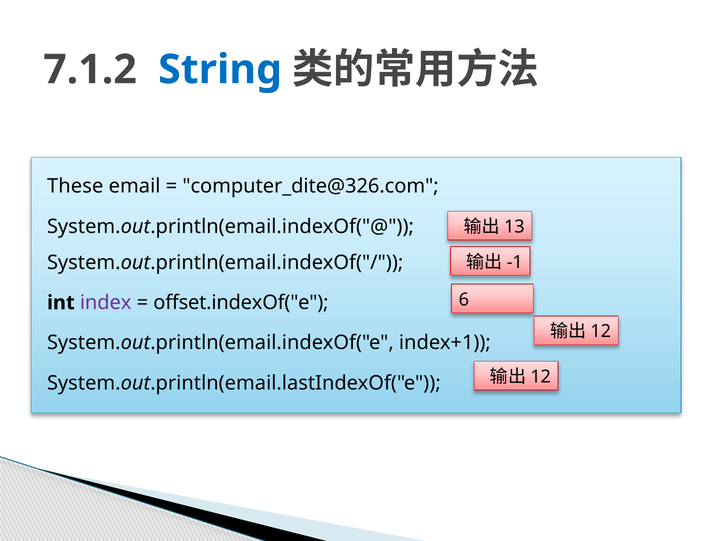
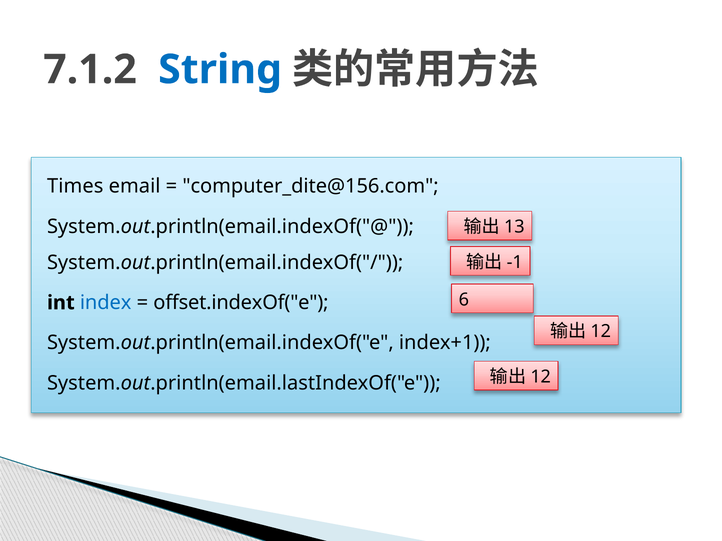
These: These -> Times (75, 186)
computer_dite@326.com: computer_dite@326.com -> computer_dite@156.com (311, 186)
index colour: purple -> blue (106, 303)
